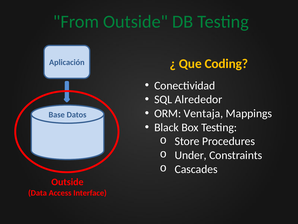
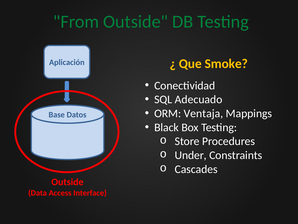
Coding: Coding -> Smoke (226, 64)
Alrededor: Alrededor -> Adecuado (199, 99)
